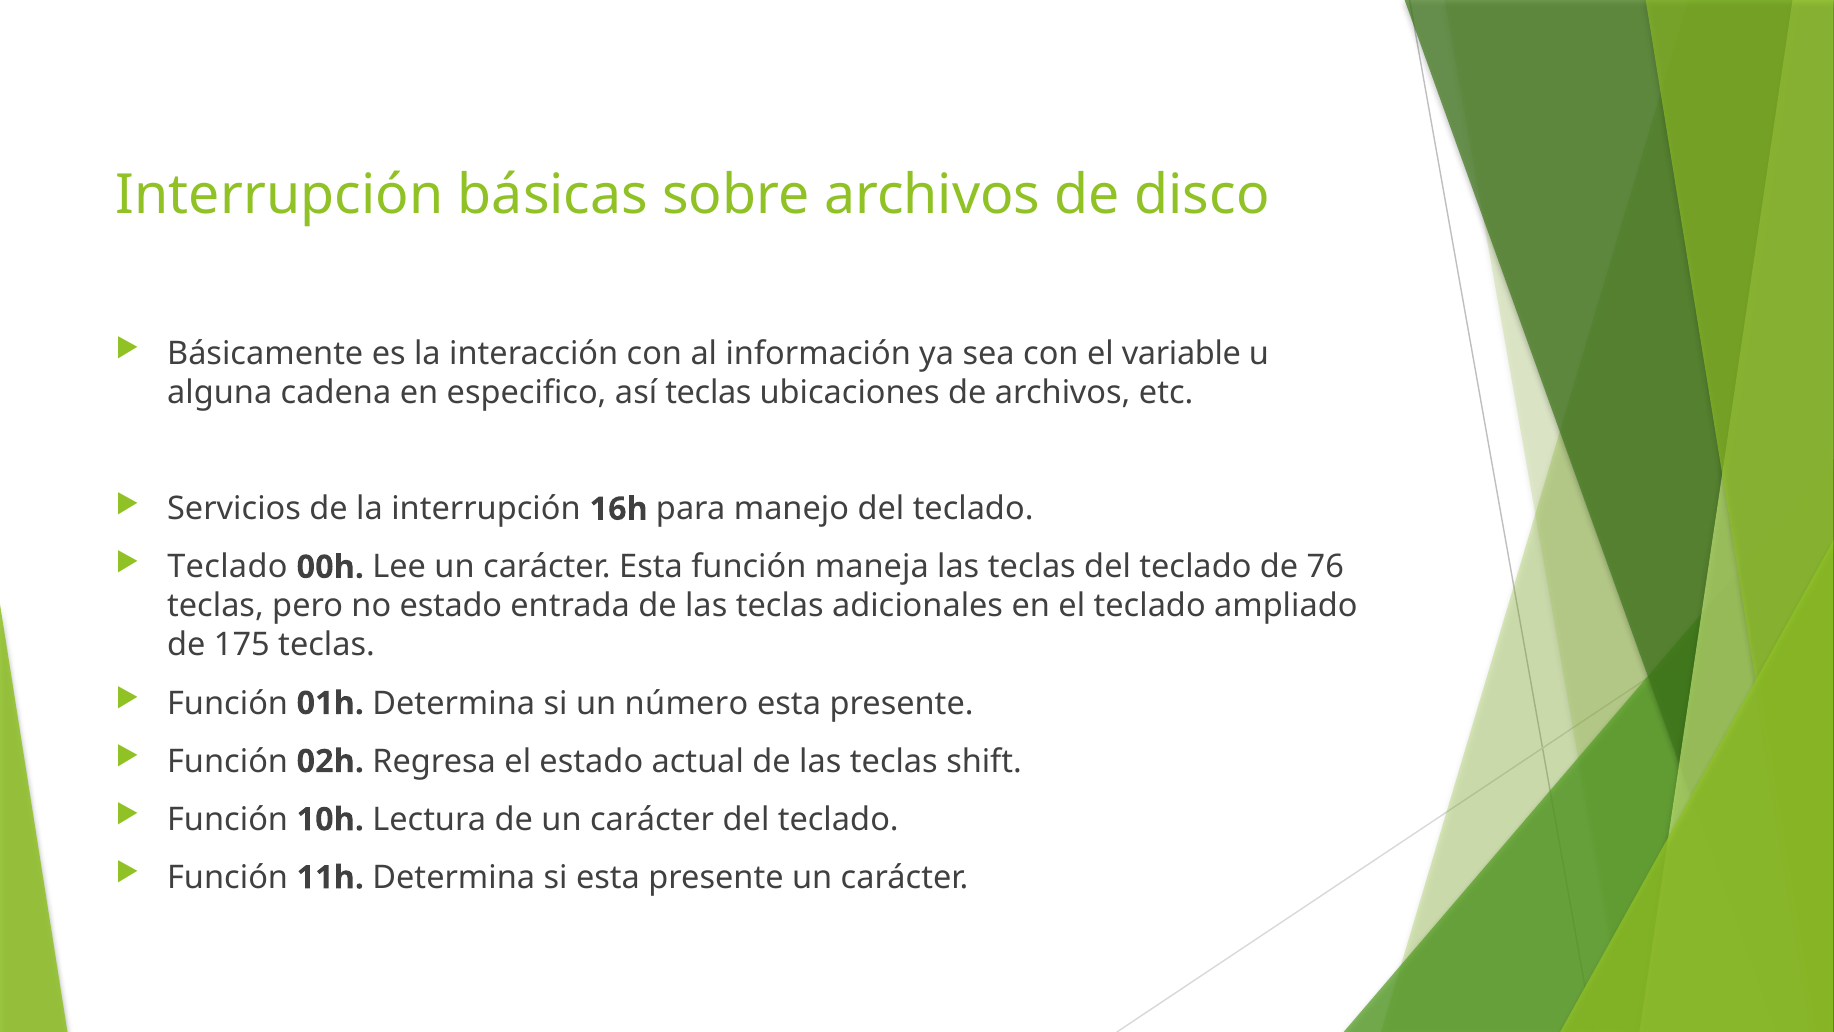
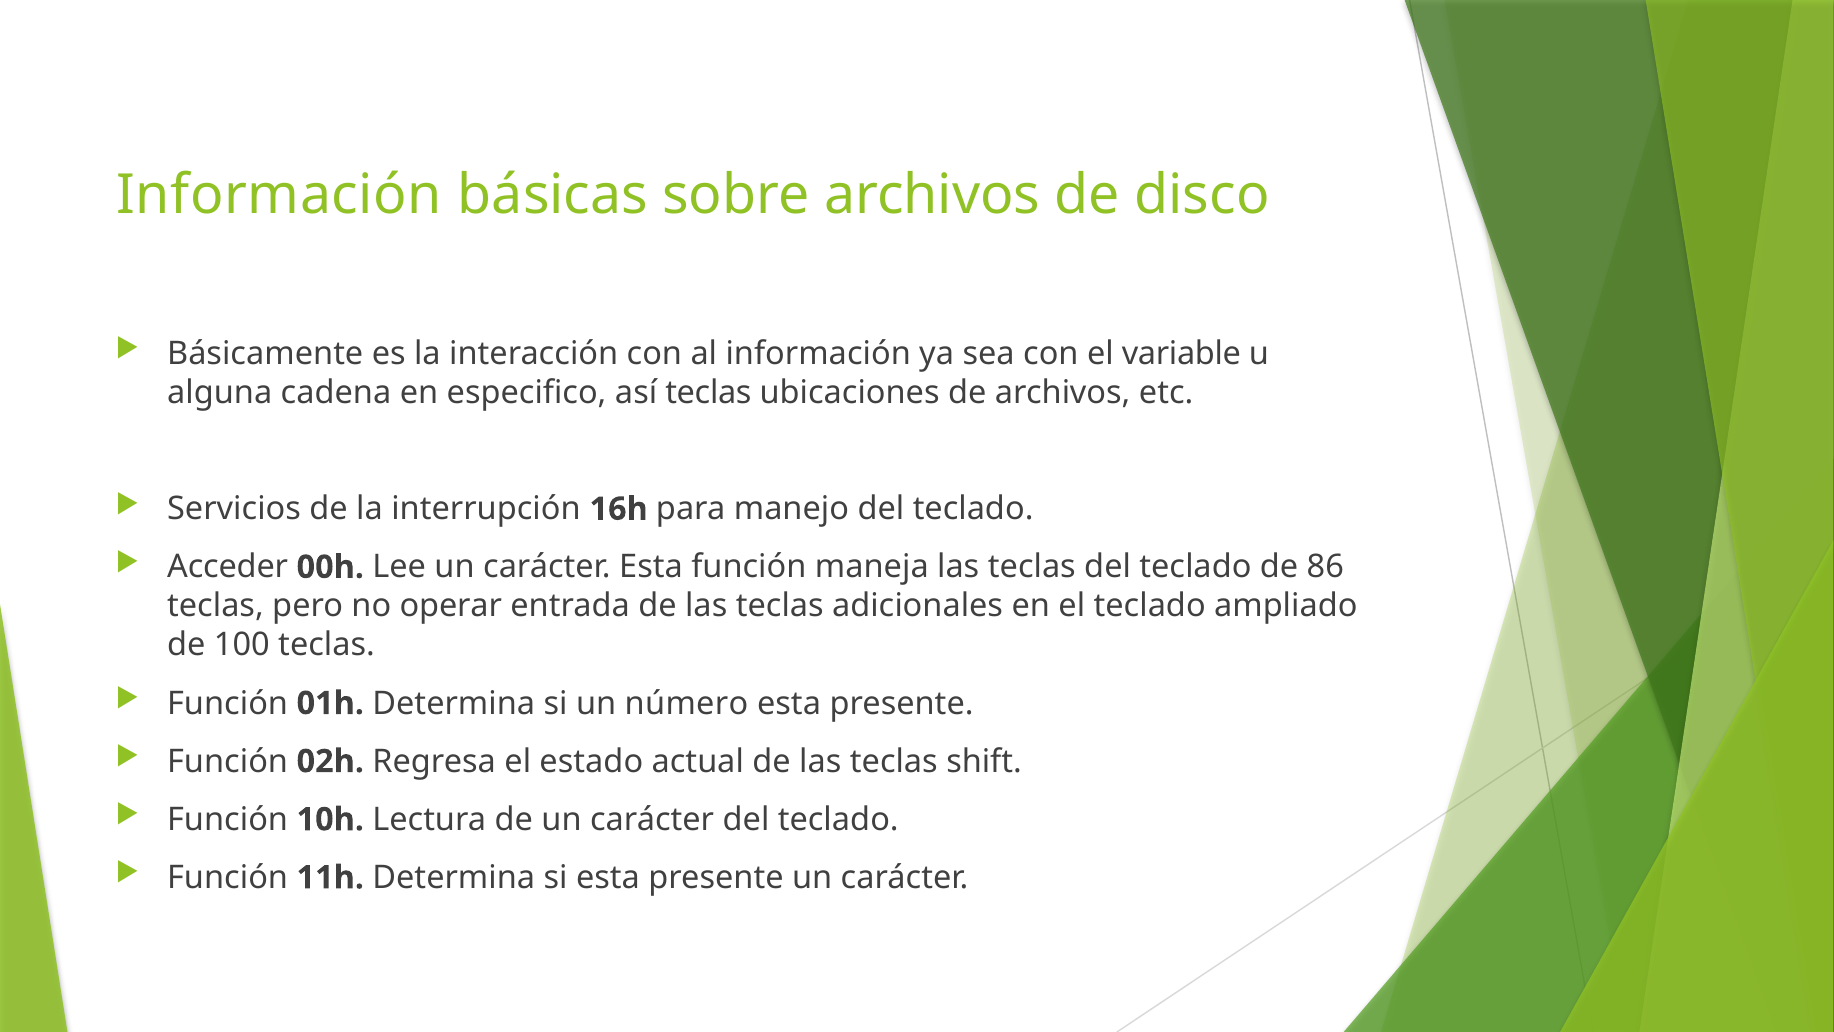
Interrupción: Interrupción -> Información (279, 196)
Teclado: Teclado -> Acceder (228, 567)
76: 76 -> 86 (1325, 567)
no estado: estado -> operar (451, 606)
175: 175 -> 100 (242, 645)
